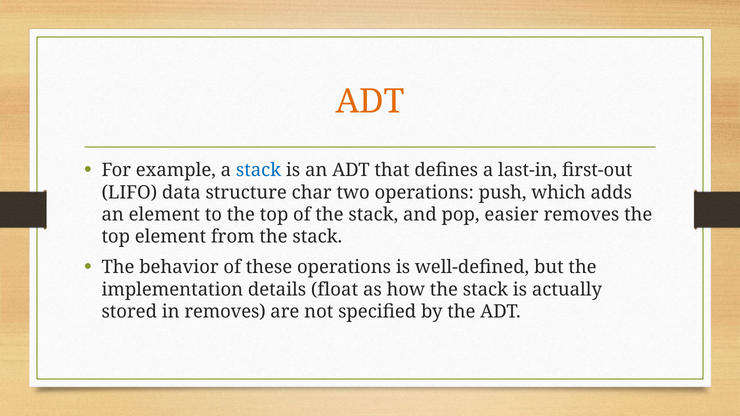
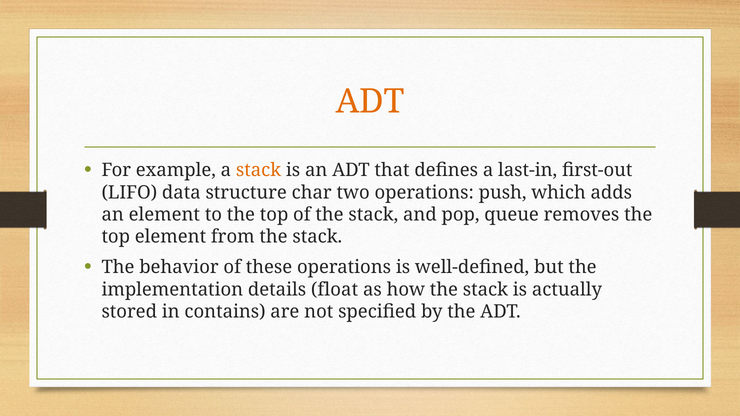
stack colour: blue -> orange (259, 170)
easier: easier -> queue (512, 215)
in removes: removes -> contains (225, 312)
